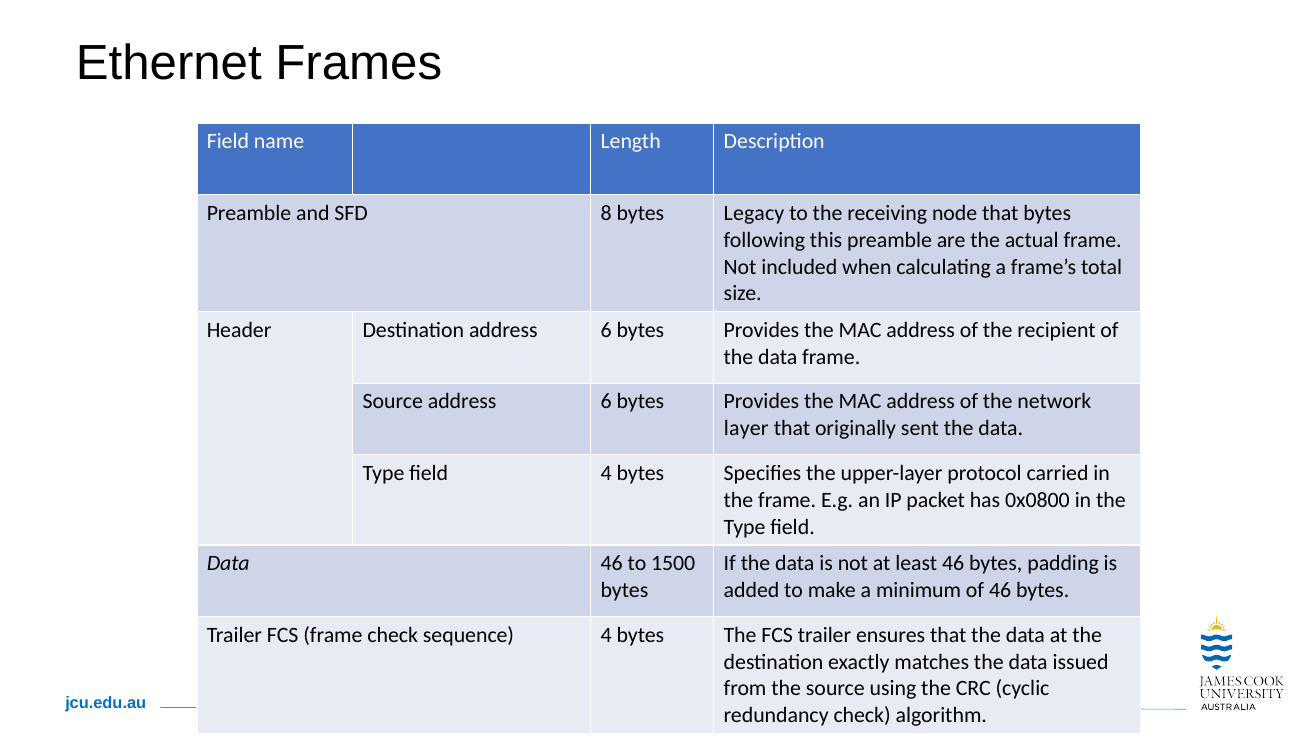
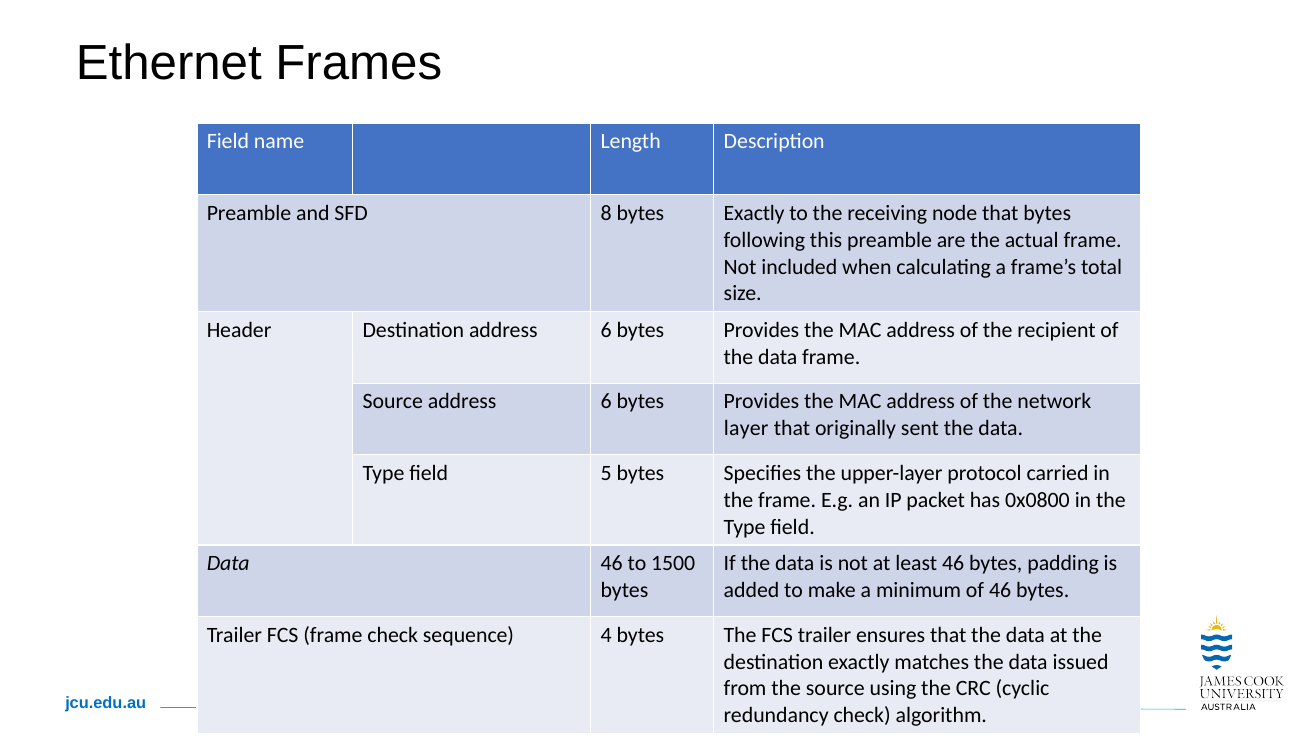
bytes Legacy: Legacy -> Exactly (754, 213)
field 4: 4 -> 5 (606, 473)
